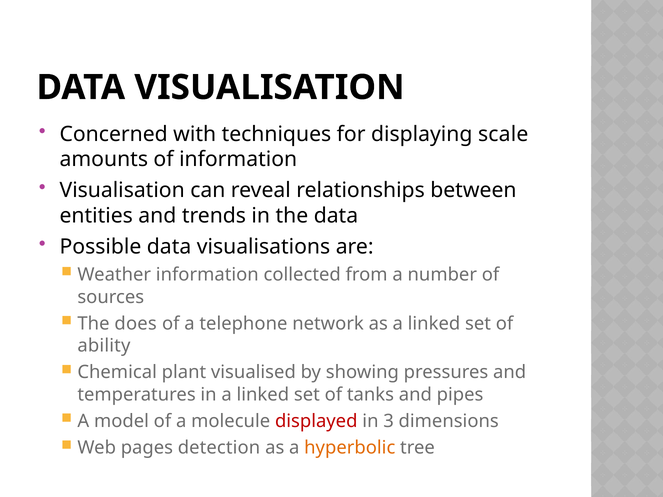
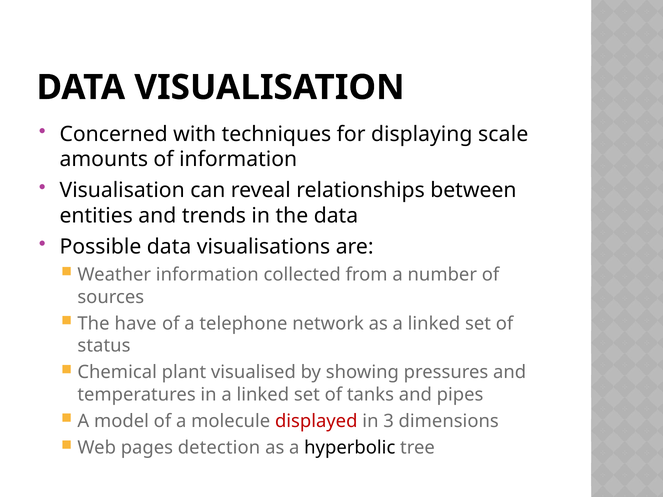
does: does -> have (136, 324)
ability: ability -> status (104, 346)
hyperbolic colour: orange -> black (350, 448)
